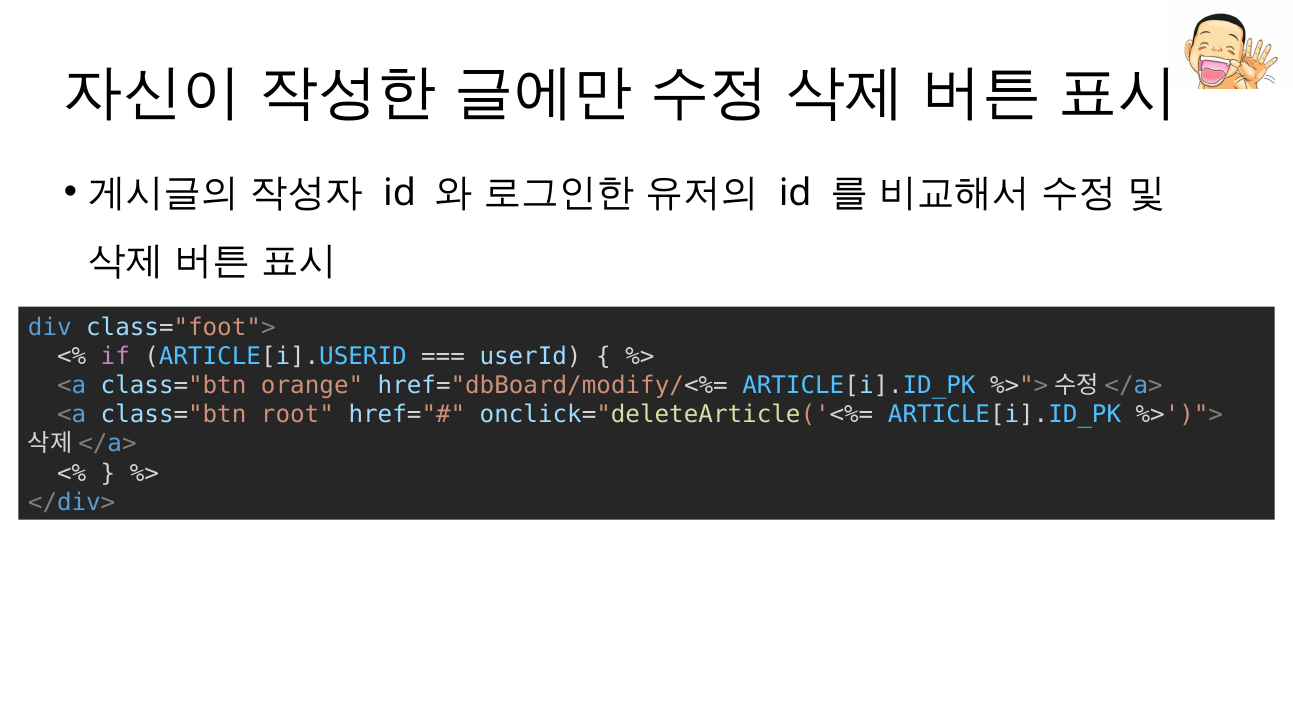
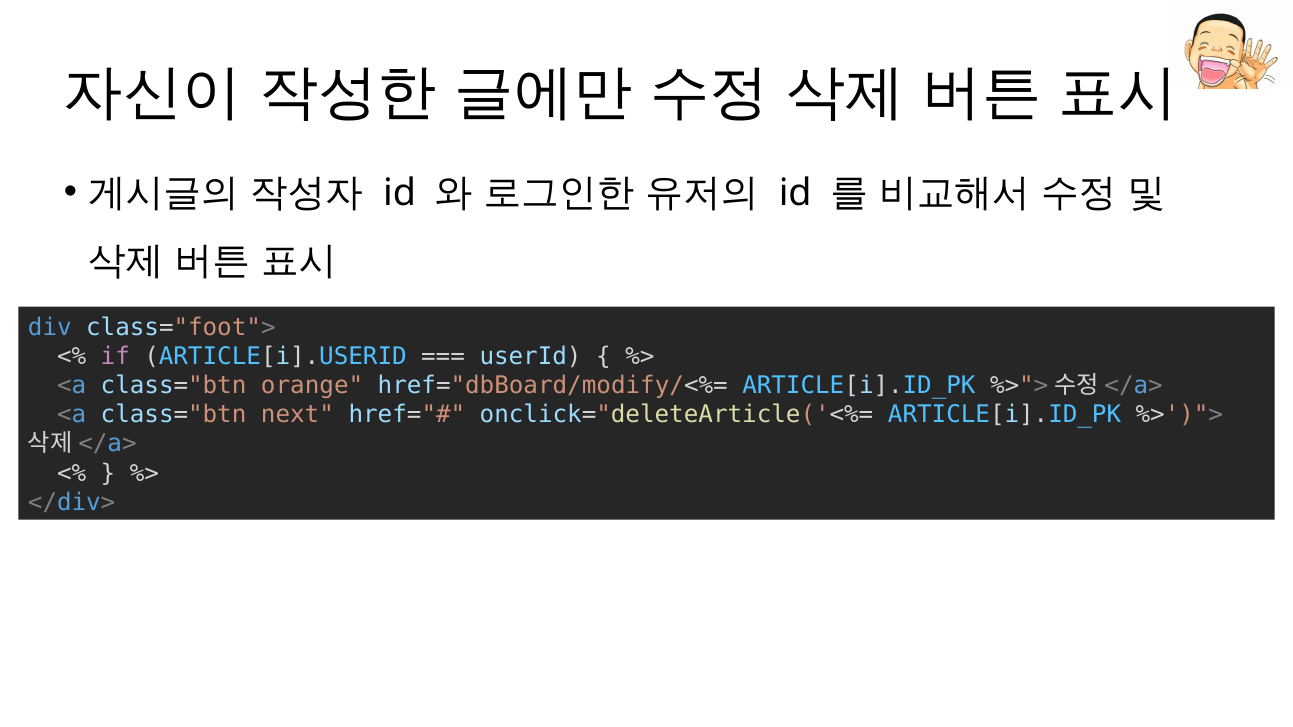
root: root -> next (297, 415)
